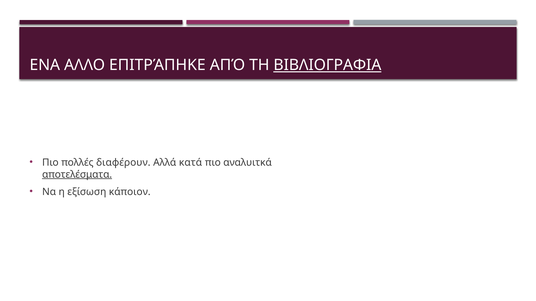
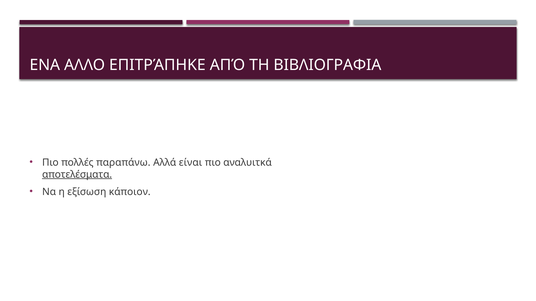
ΒΙΒΛΙΟΓΡΑΦΙΑ underline: present -> none (327, 65)
διαφέρουν: διαφέρουν -> παραπάνω (123, 163)
κατά: κατά -> είναι (191, 163)
